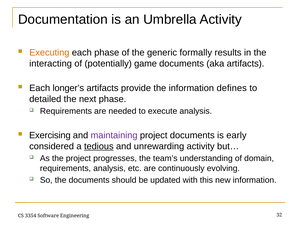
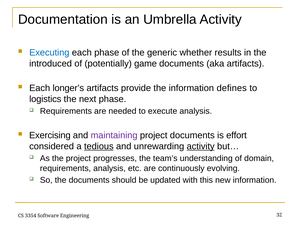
Executing colour: orange -> blue (49, 53)
formally: formally -> whether (196, 53)
interacting: interacting -> introduced (51, 64)
detailed: detailed -> logistics (45, 99)
early: early -> effort (237, 135)
activity underline: none -> present (201, 146)
